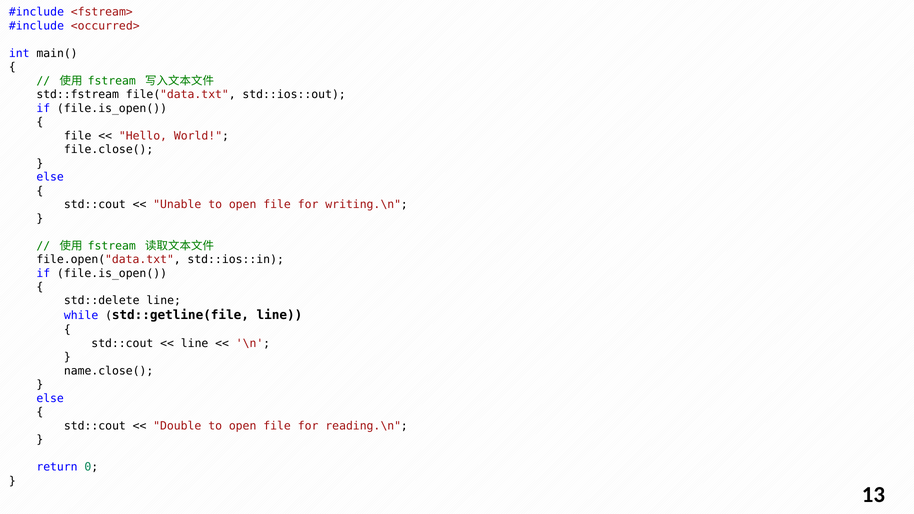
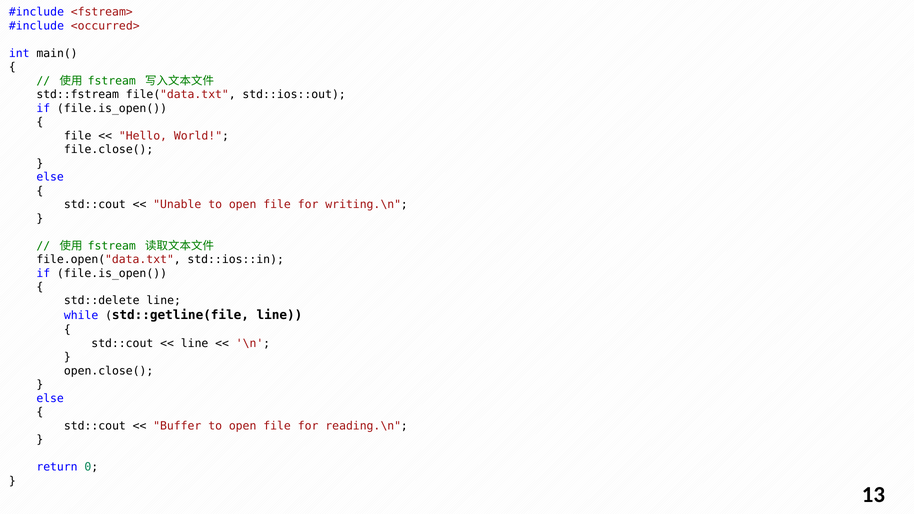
name.close(: name.close( -> open.close( (109, 371)
Double: Double -> Buffer (177, 426)
